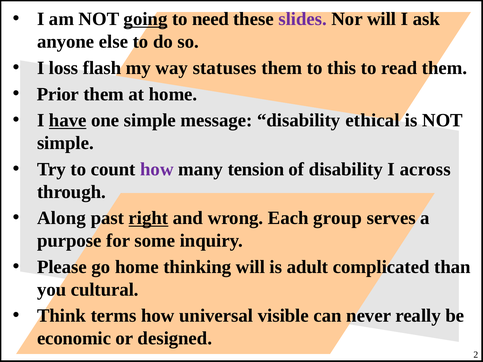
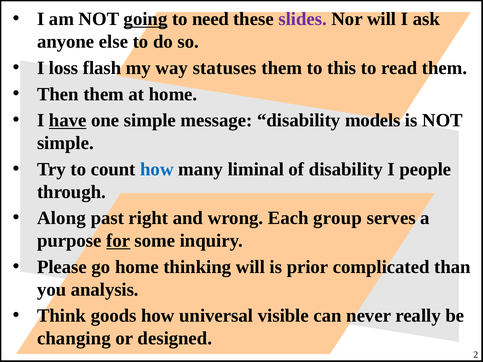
Prior: Prior -> Then (58, 94)
ethical: ethical -> models (373, 121)
how colour: purple -> blue (157, 169)
tension: tension -> liminal (256, 169)
across: across -> people (425, 169)
right underline: present -> none (148, 218)
for underline: none -> present (118, 241)
adult: adult -> prior (308, 267)
cultural: cultural -> analysis (105, 290)
terms: terms -> goods (114, 316)
economic: economic -> changing (74, 339)
